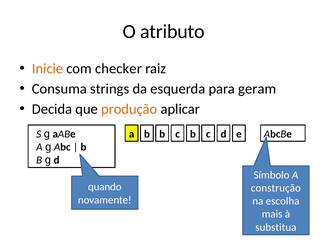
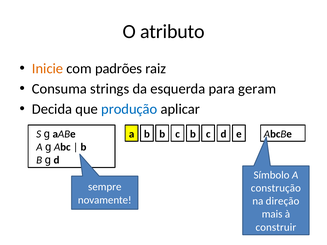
checker: checker -> padrões (119, 69)
produção colour: orange -> blue (129, 109)
quando: quando -> sempre (105, 187)
escolha: escolha -> direção (283, 201)
substitua: substitua -> construir (276, 227)
